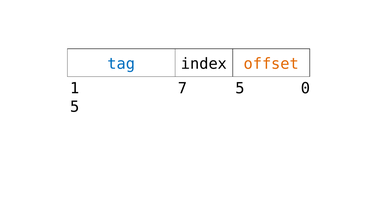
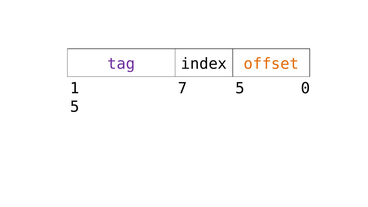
tag colour: blue -> purple (121, 64)
